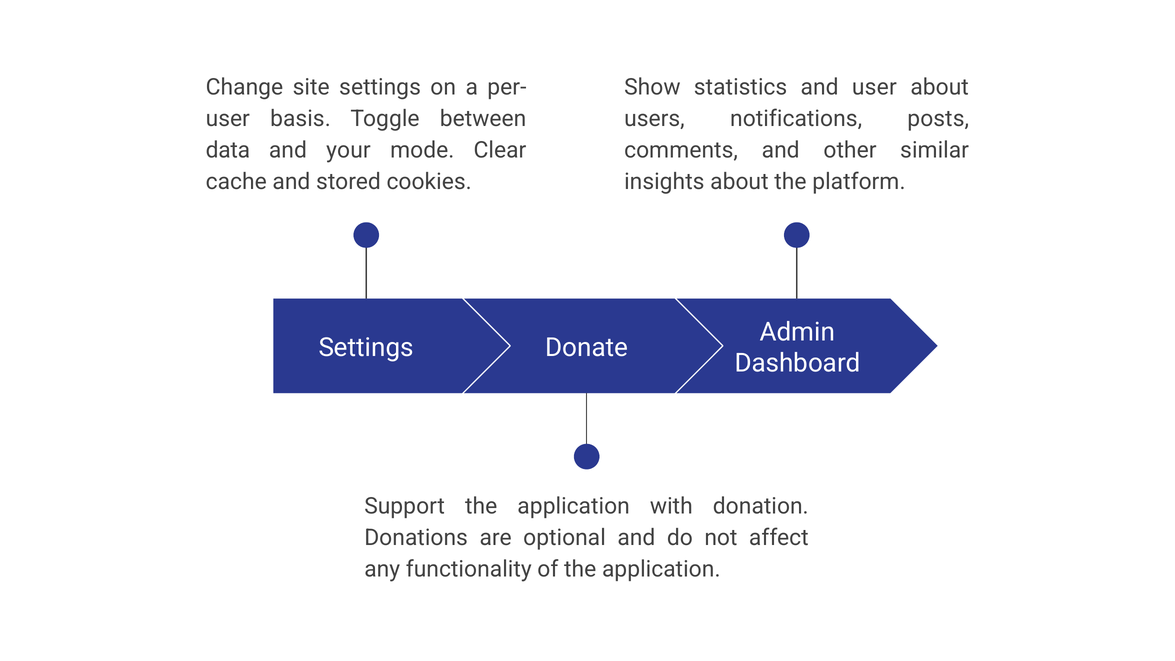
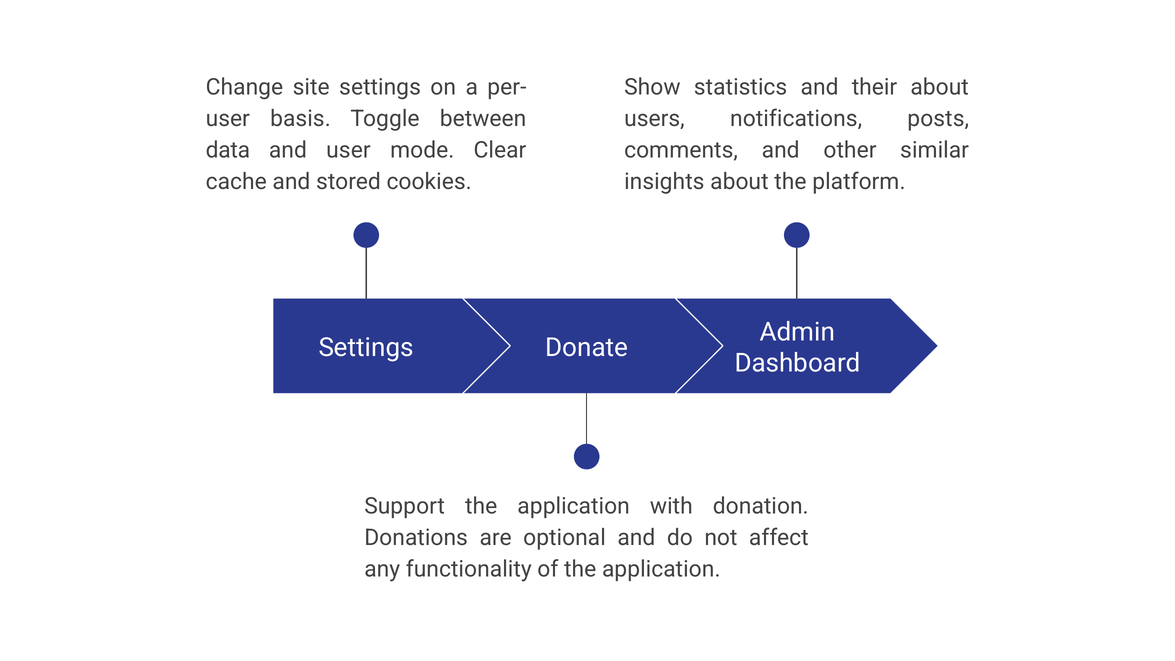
and user: user -> their (874, 87)
and your: your -> user (348, 150)
